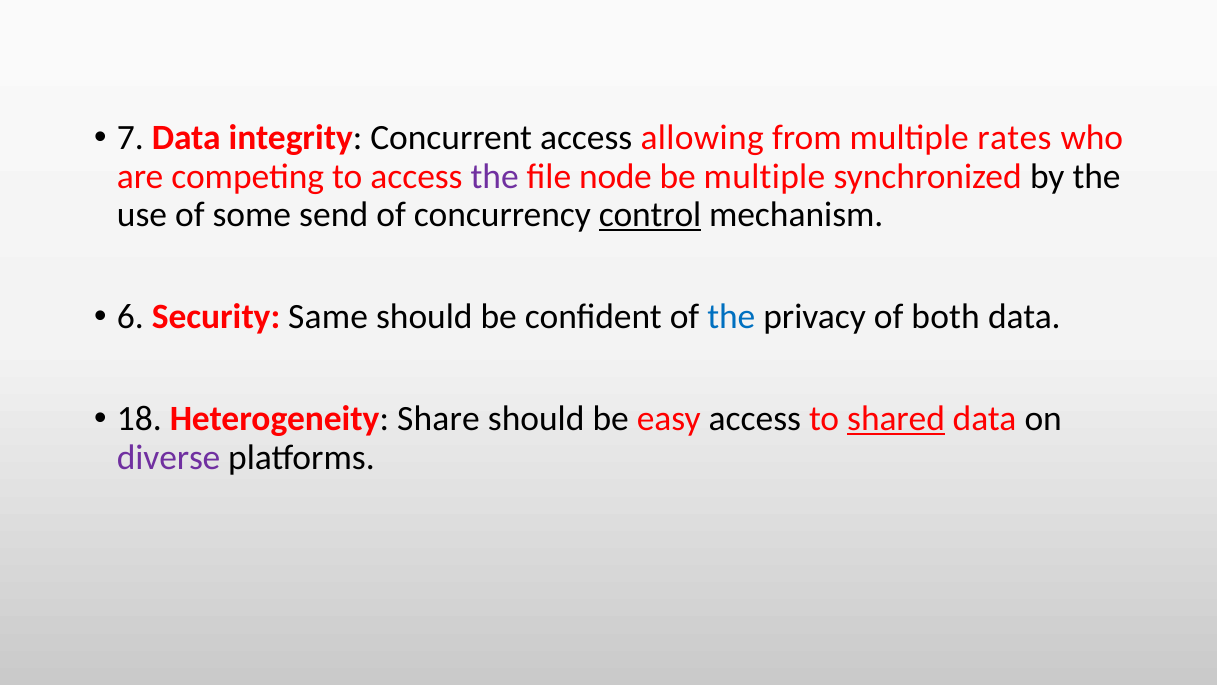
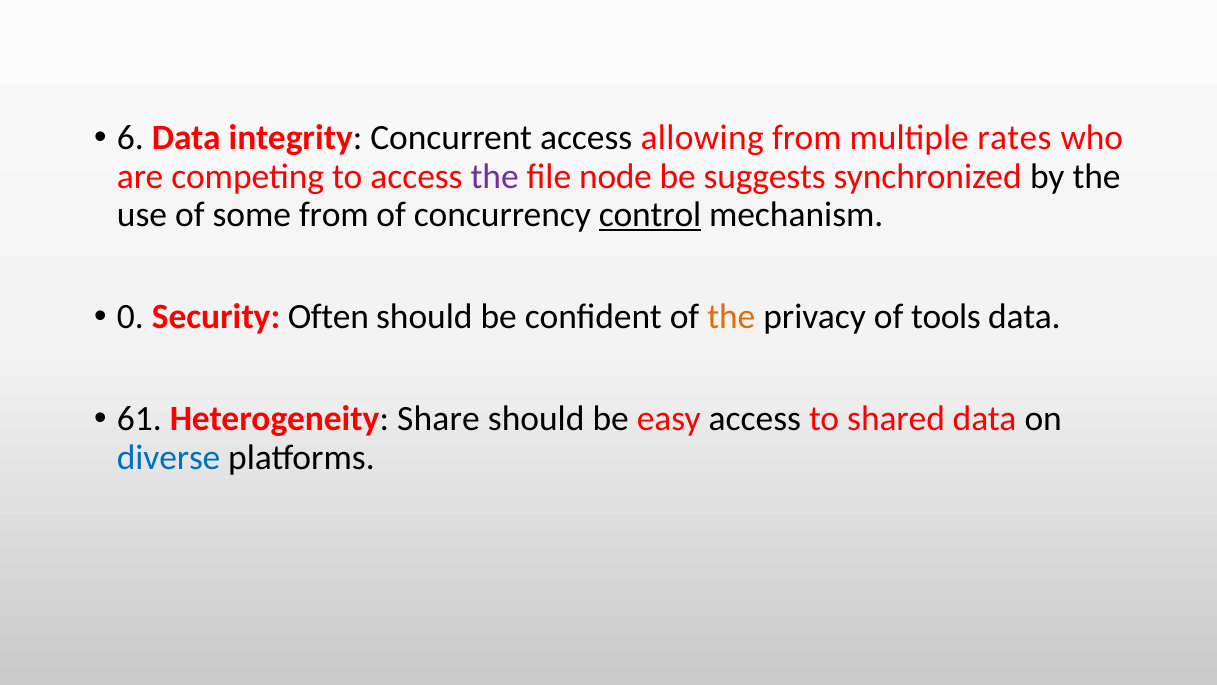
7: 7 -> 6 (130, 138)
be multiple: multiple -> suggests (765, 176)
some send: send -> from (334, 215)
6: 6 -> 0 (130, 317)
Same: Same -> Often (328, 317)
the colour: blue -> orange (731, 317)
both: both -> tools (946, 317)
18: 18 -> 61 (139, 419)
shared underline: present -> none (896, 419)
diverse colour: purple -> blue (169, 457)
